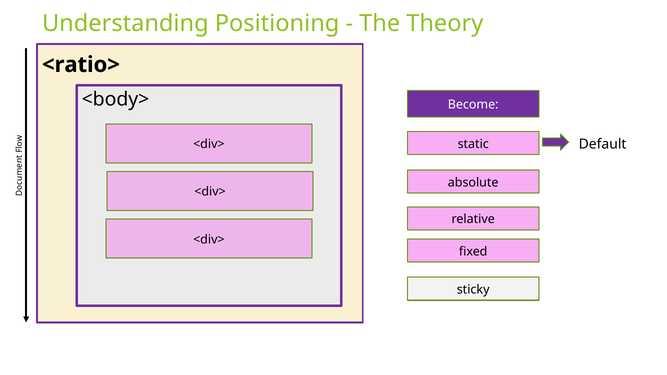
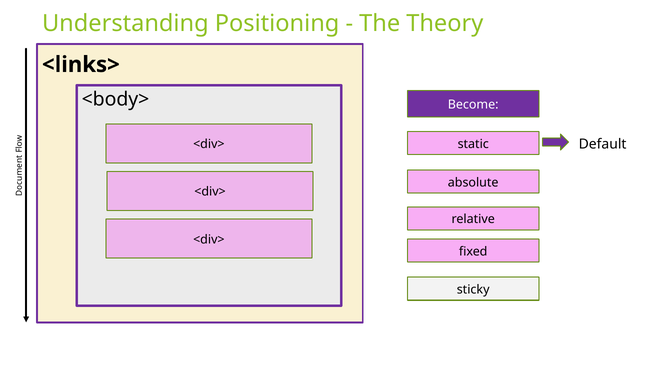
<ratio>: <ratio> -> <links> (81, 65)
